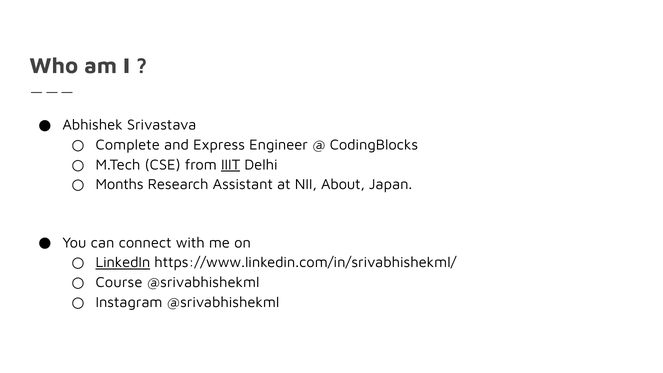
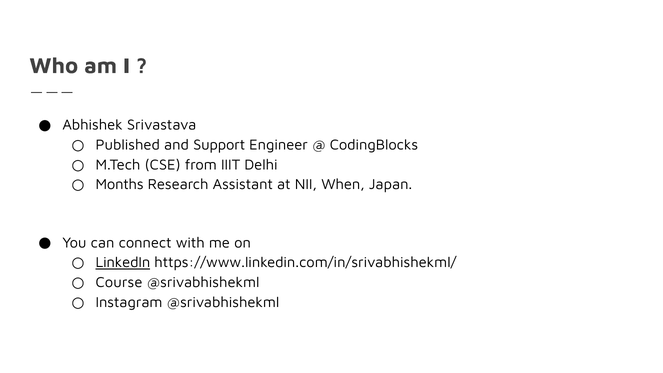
Complete: Complete -> Published (128, 145)
Express: Express -> Support (219, 145)
IIIT underline: present -> none (231, 165)
About: About -> When (343, 185)
